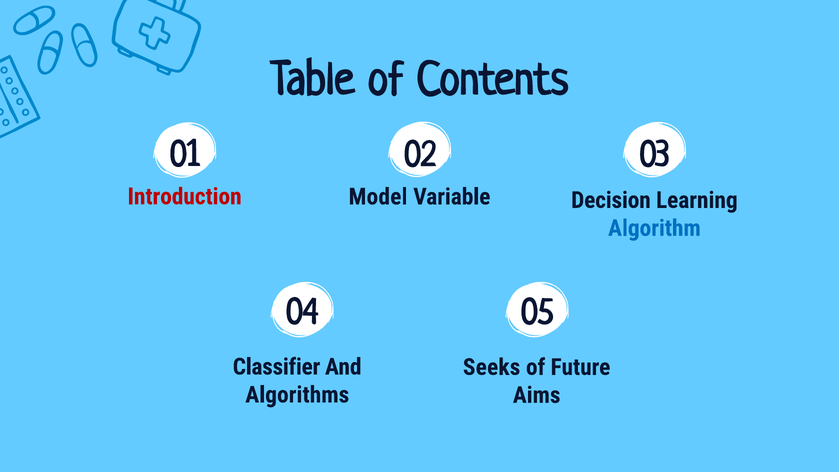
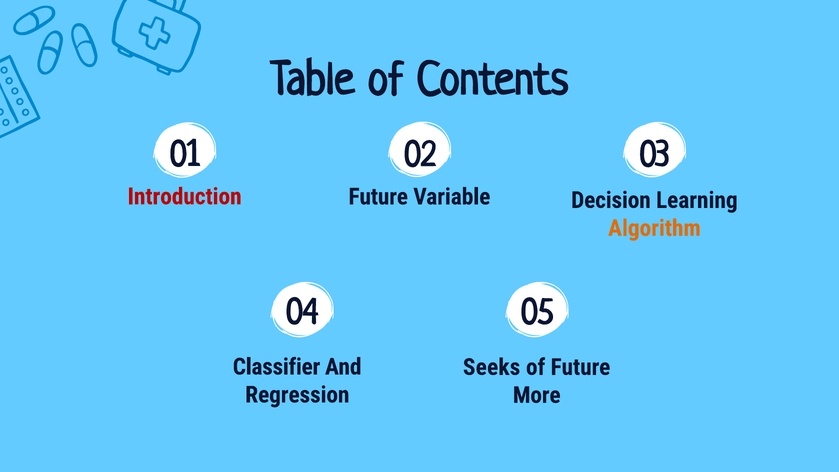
Model: Model -> Future (378, 197)
Algorithm colour: blue -> orange (654, 228)
Algorithms: Algorithms -> Regression (297, 395)
Aims: Aims -> More (537, 395)
